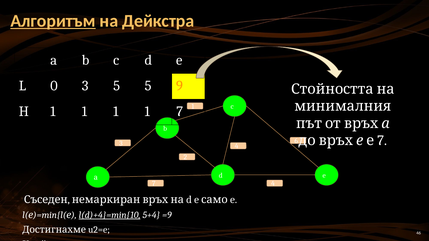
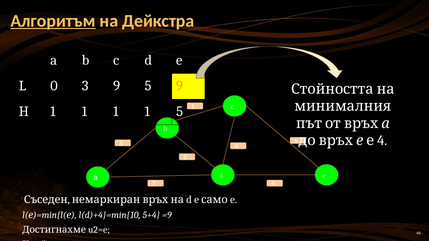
3 5: 5 -> 9 (117, 86)
1 7: 7 -> 5 (180, 112)
7: 7 -> 4 (382, 141)
l(d)+4}=min{10 underline: present -> none (110, 215)
